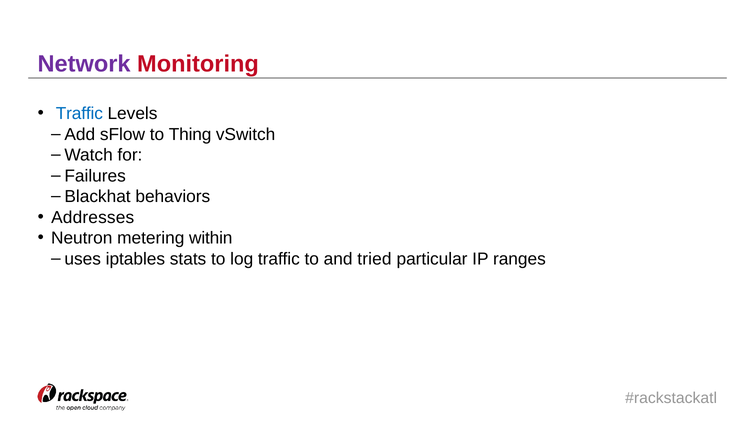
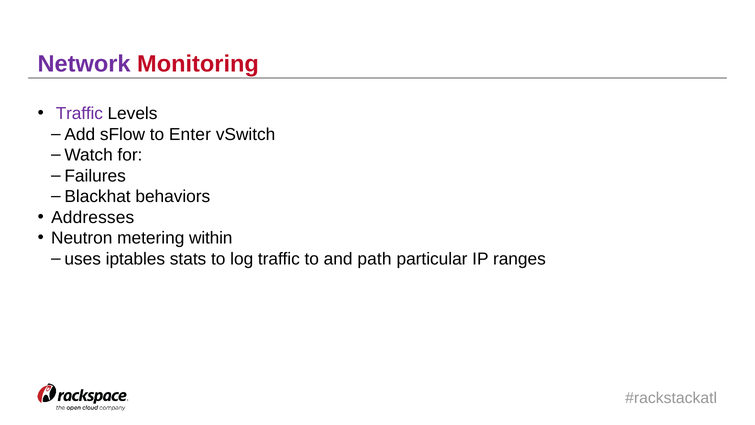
Traffic colour: blue -> purple (79, 113)
Thing: Thing -> Enter (190, 134)
tried: tried -> path (374, 259)
